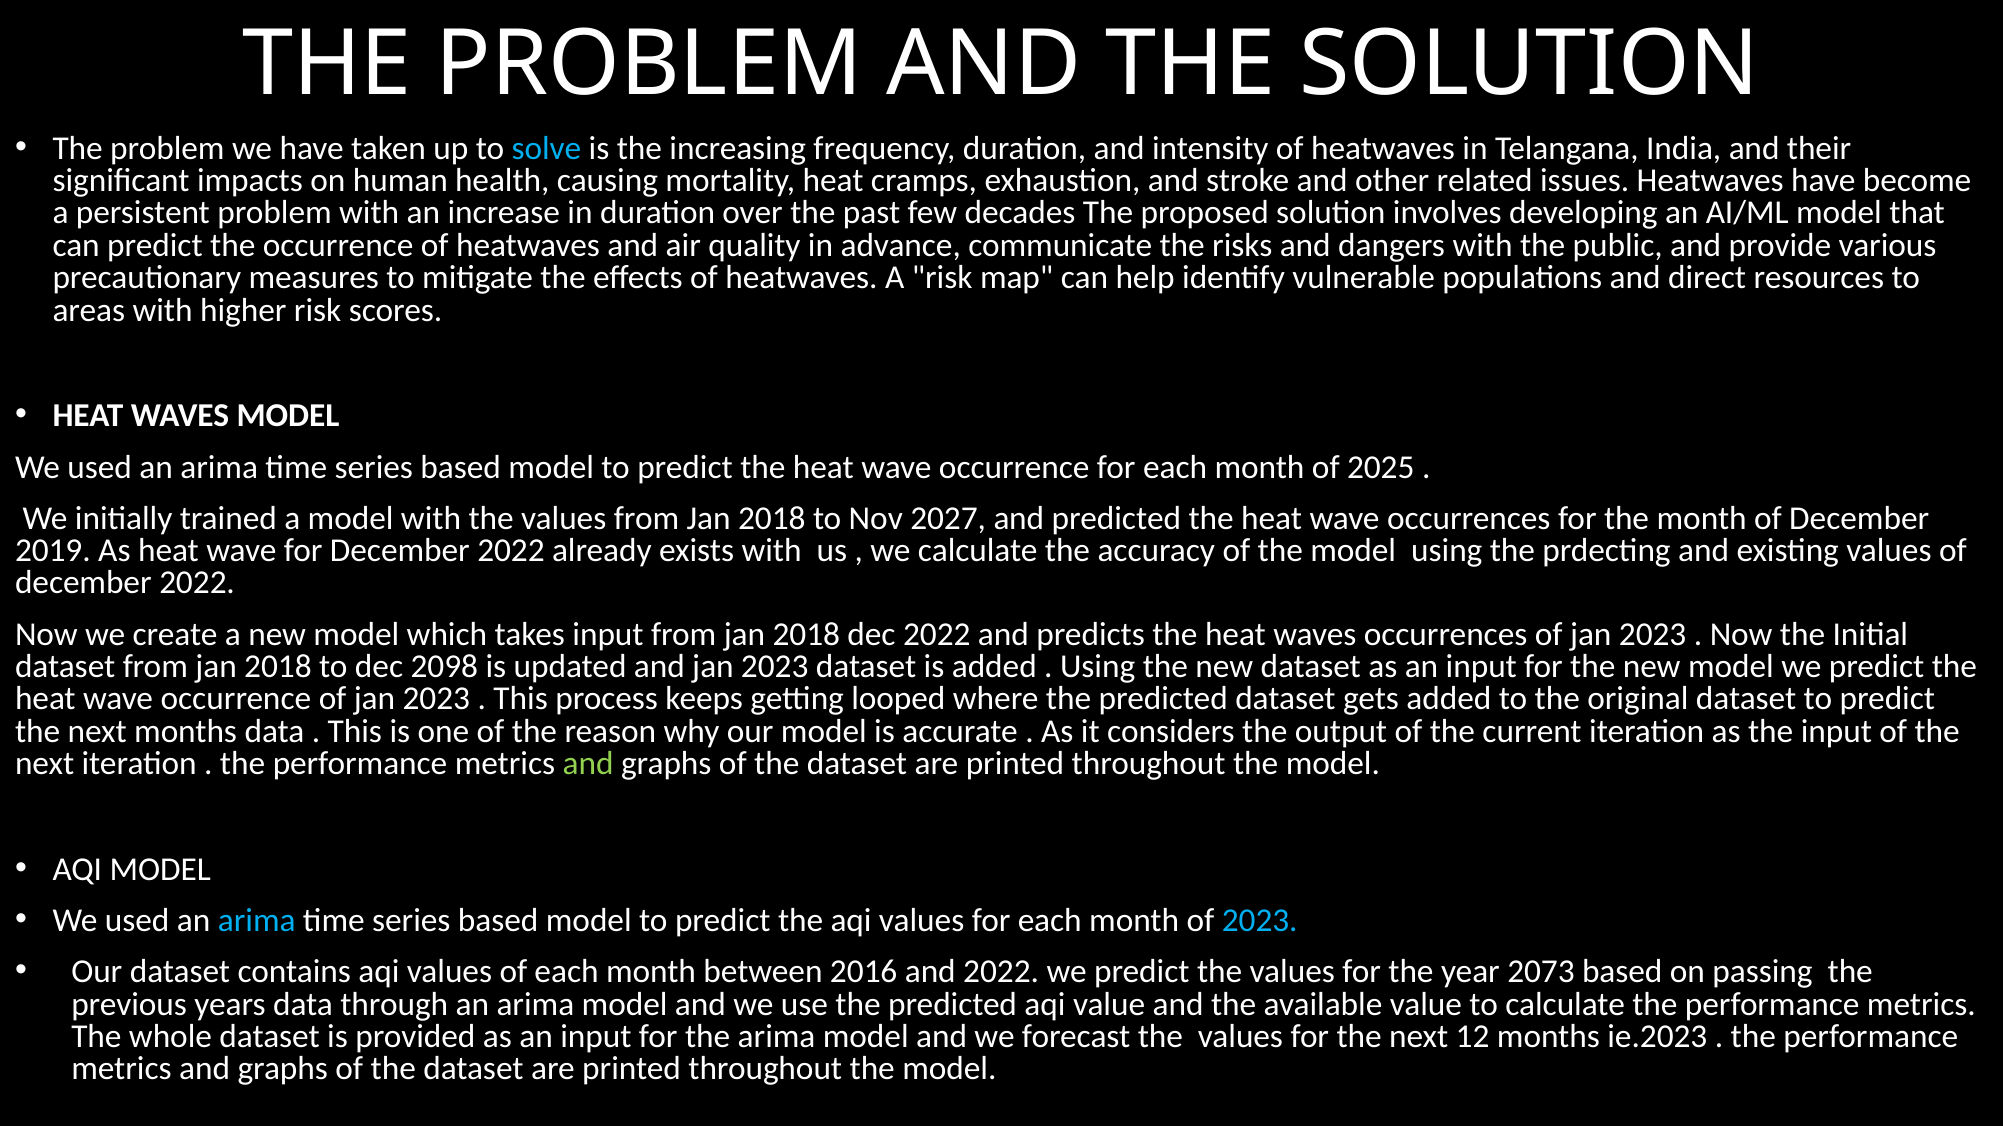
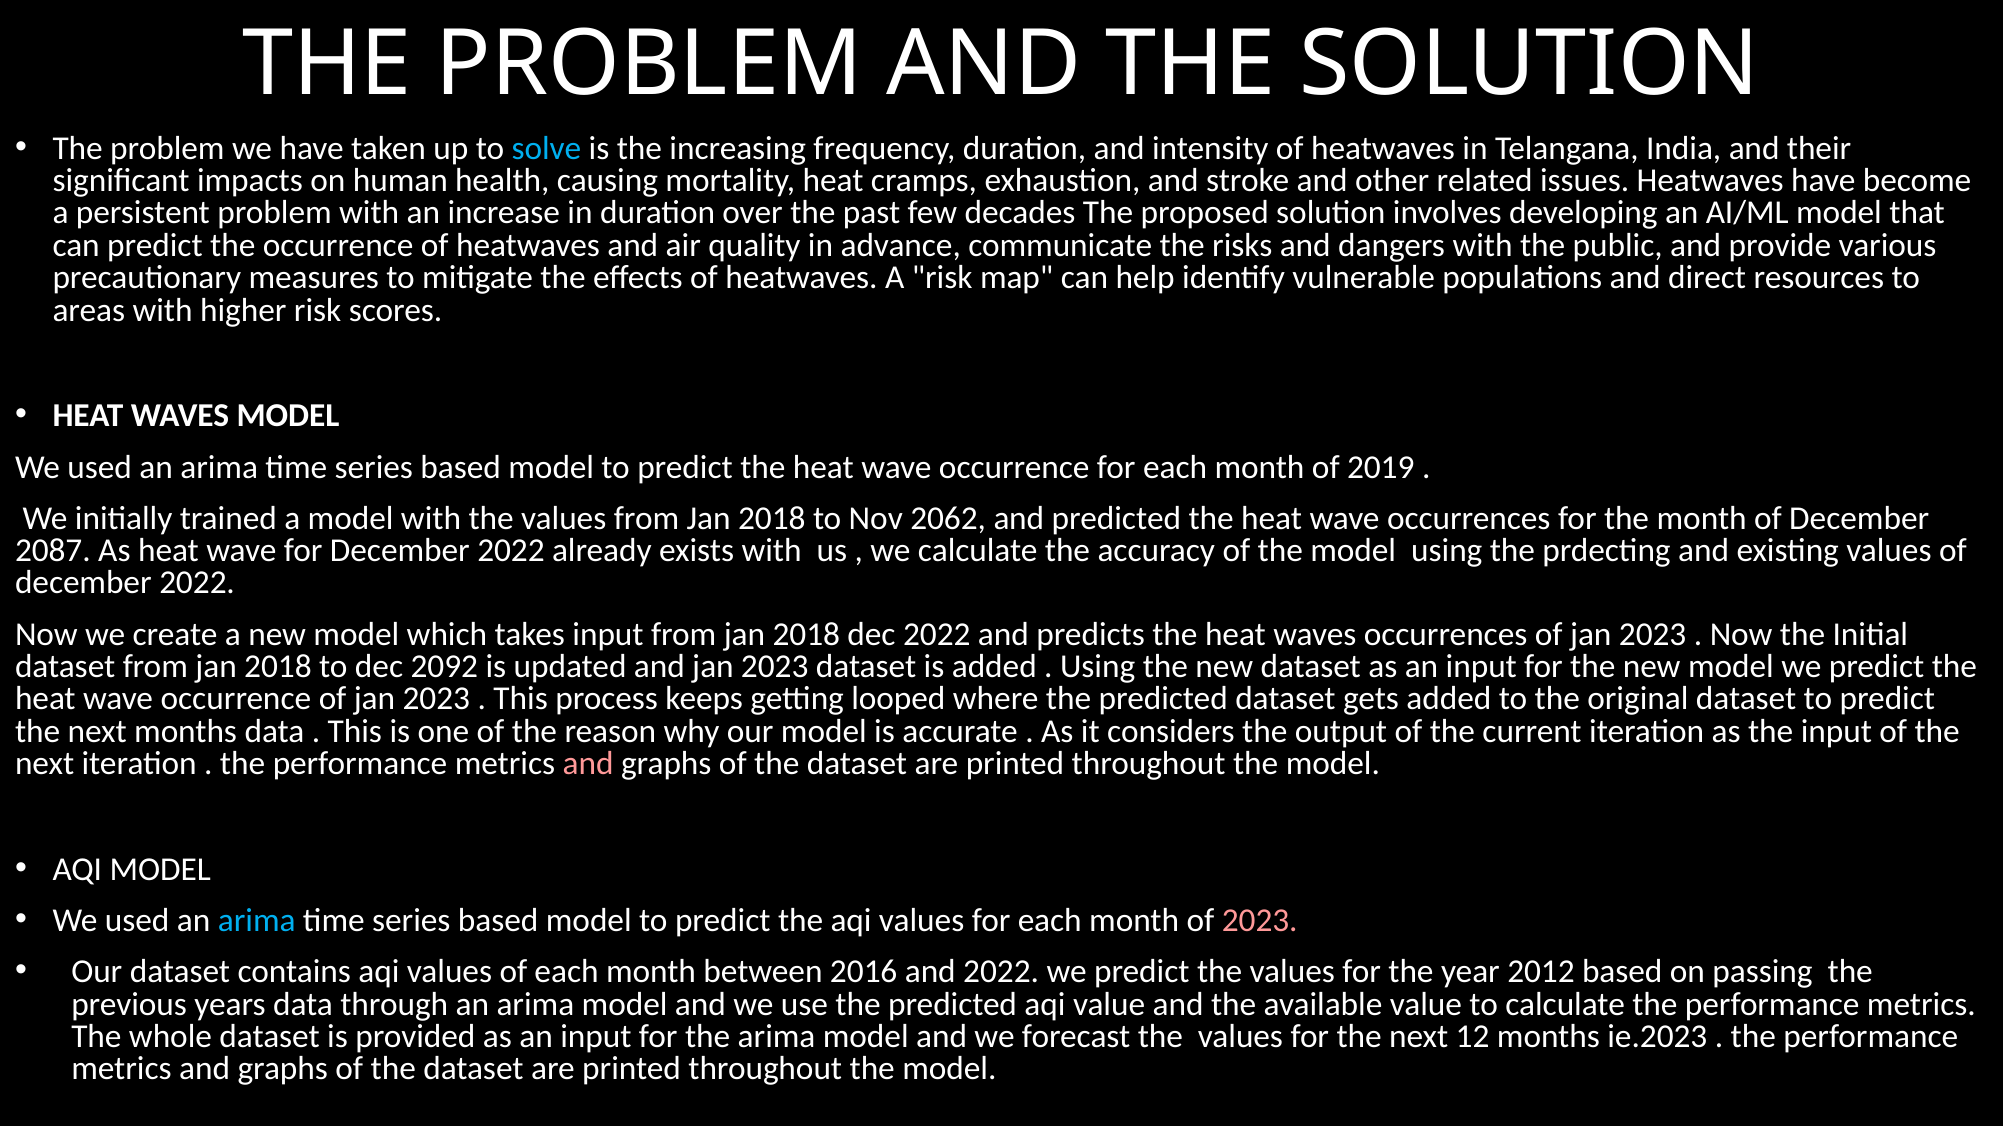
2025: 2025 -> 2019 (1381, 467)
2027: 2027 -> 2062 (948, 518)
2019: 2019 -> 2087 (53, 551)
2098: 2098 -> 2092 (444, 667)
and colour: light green -> pink (588, 764)
2023 colour: light blue -> pink (1260, 921)
2073: 2073 -> 2012 (1541, 972)
